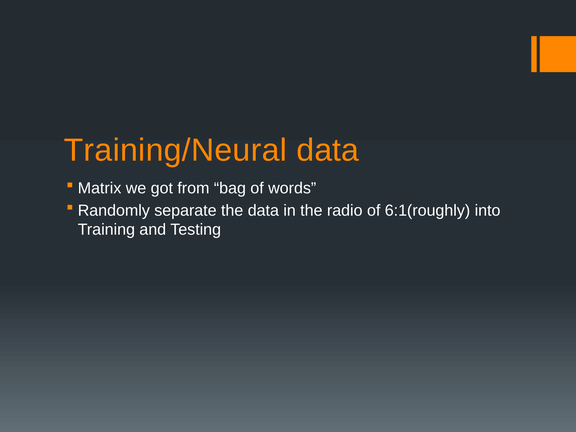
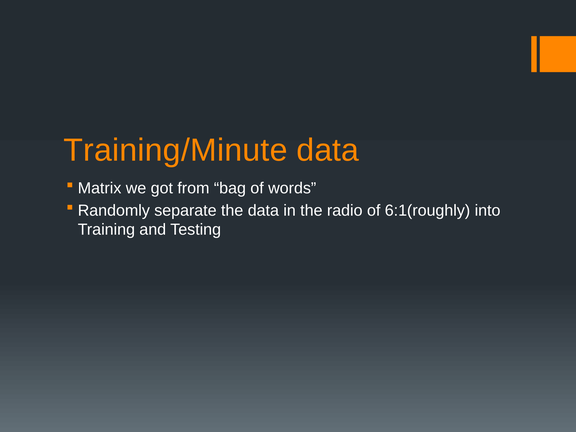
Training/Neural: Training/Neural -> Training/Minute (175, 150)
